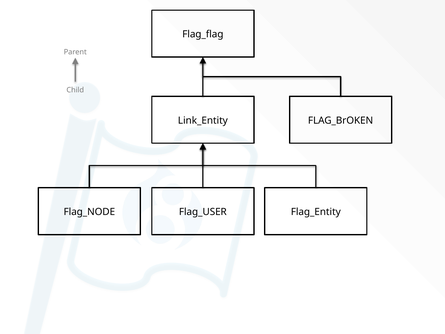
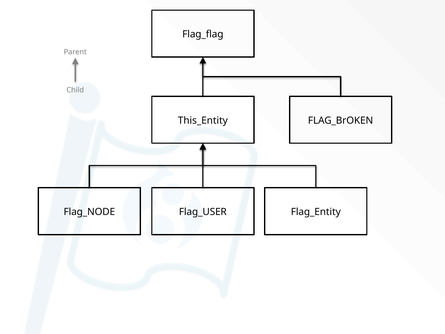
Link_Entity: Link_Entity -> This_Entity (203, 120)
